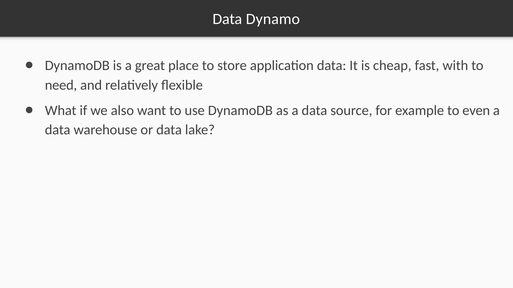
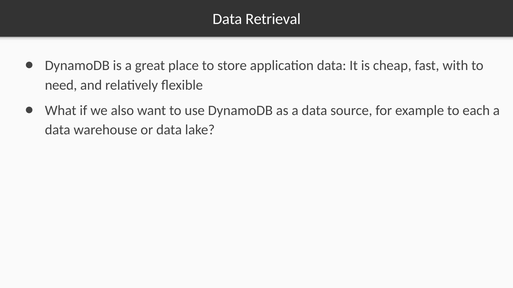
Dynamo: Dynamo -> Retrieval (273, 19)
even: even -> each (476, 110)
